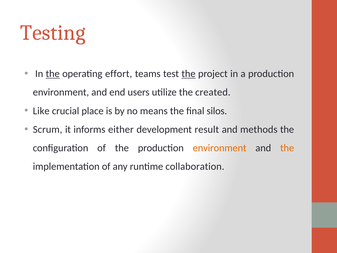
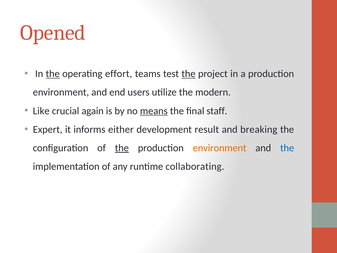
Testing: Testing -> Opened (53, 33)
created: created -> modern (213, 92)
place: place -> again (93, 111)
means underline: none -> present (154, 111)
silos: silos -> staff (217, 111)
Scrum: Scrum -> Expert (48, 129)
methods: methods -> breaking (259, 129)
the underline: none -> present (122, 148)
the colour: orange -> blue (287, 148)
collaboration: collaboration -> collaborating (195, 166)
